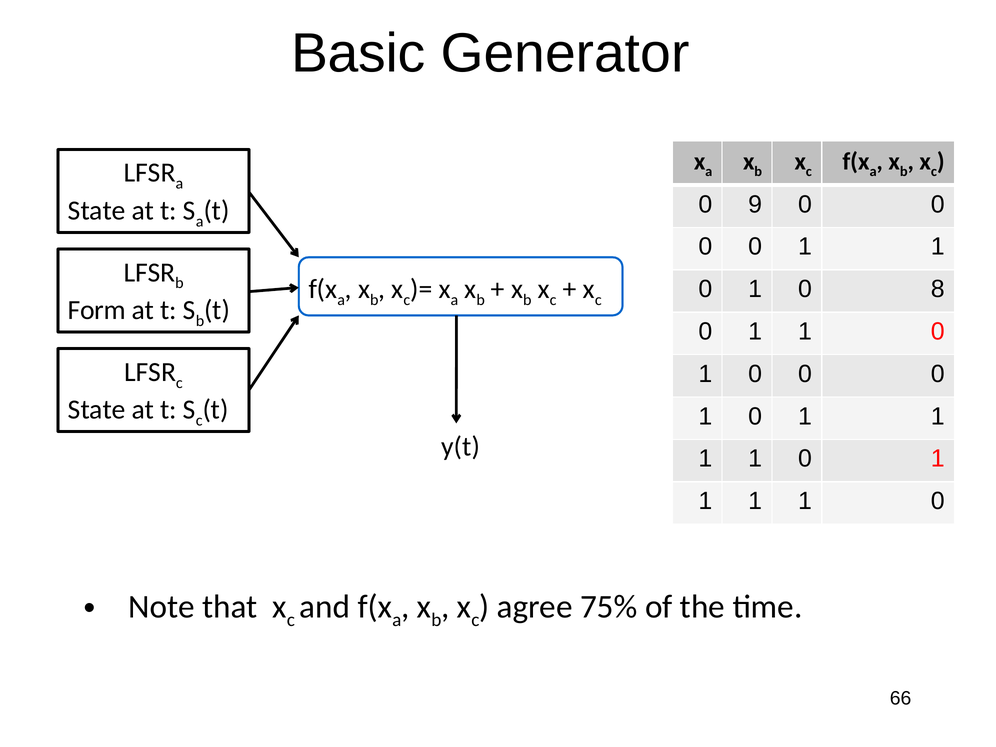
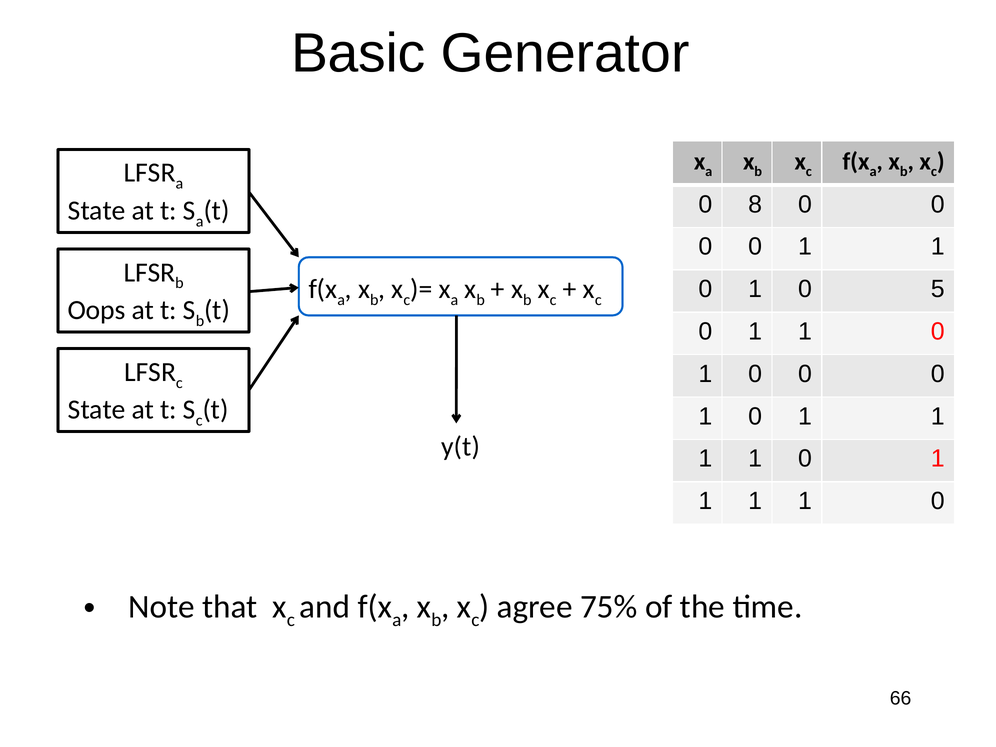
9: 9 -> 8 (755, 204)
8: 8 -> 5 (938, 289)
Form: Form -> Oops (97, 310)
